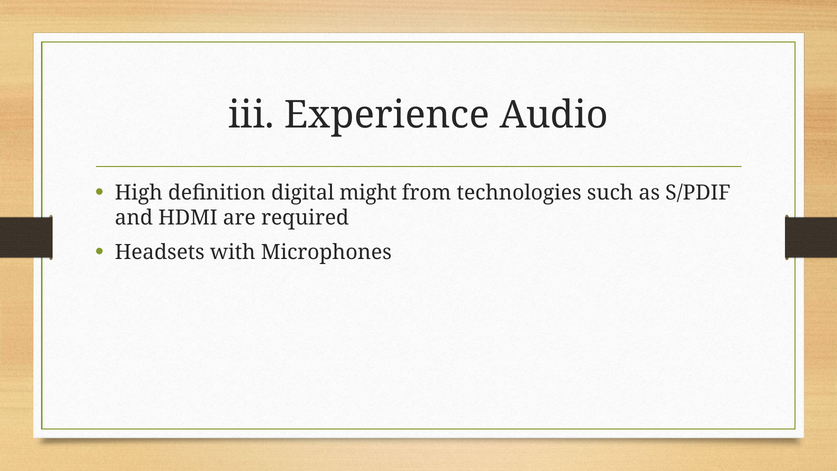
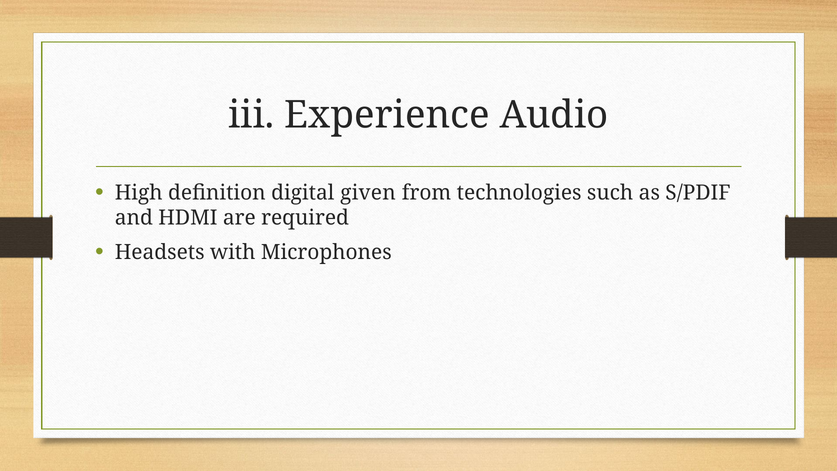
might: might -> given (368, 193)
